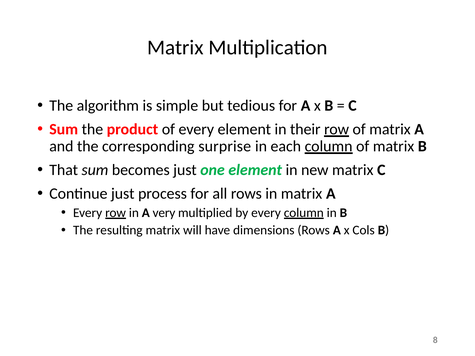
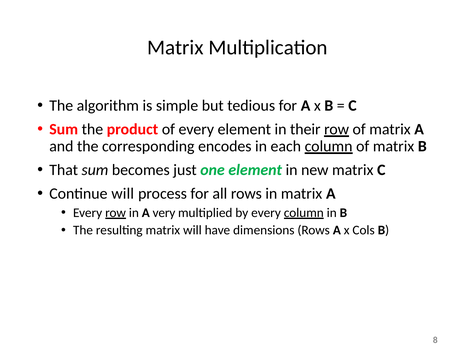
surprise: surprise -> encodes (225, 146)
Continue just: just -> will (123, 194)
